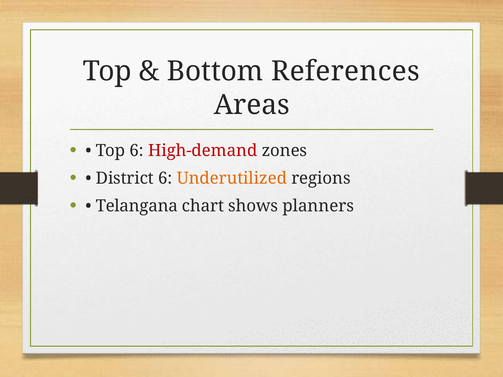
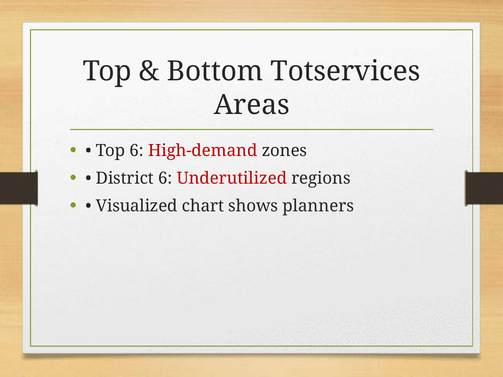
References: References -> Totservices (346, 71)
Underutilized colour: orange -> red (232, 178)
Telangana: Telangana -> Visualized (137, 206)
